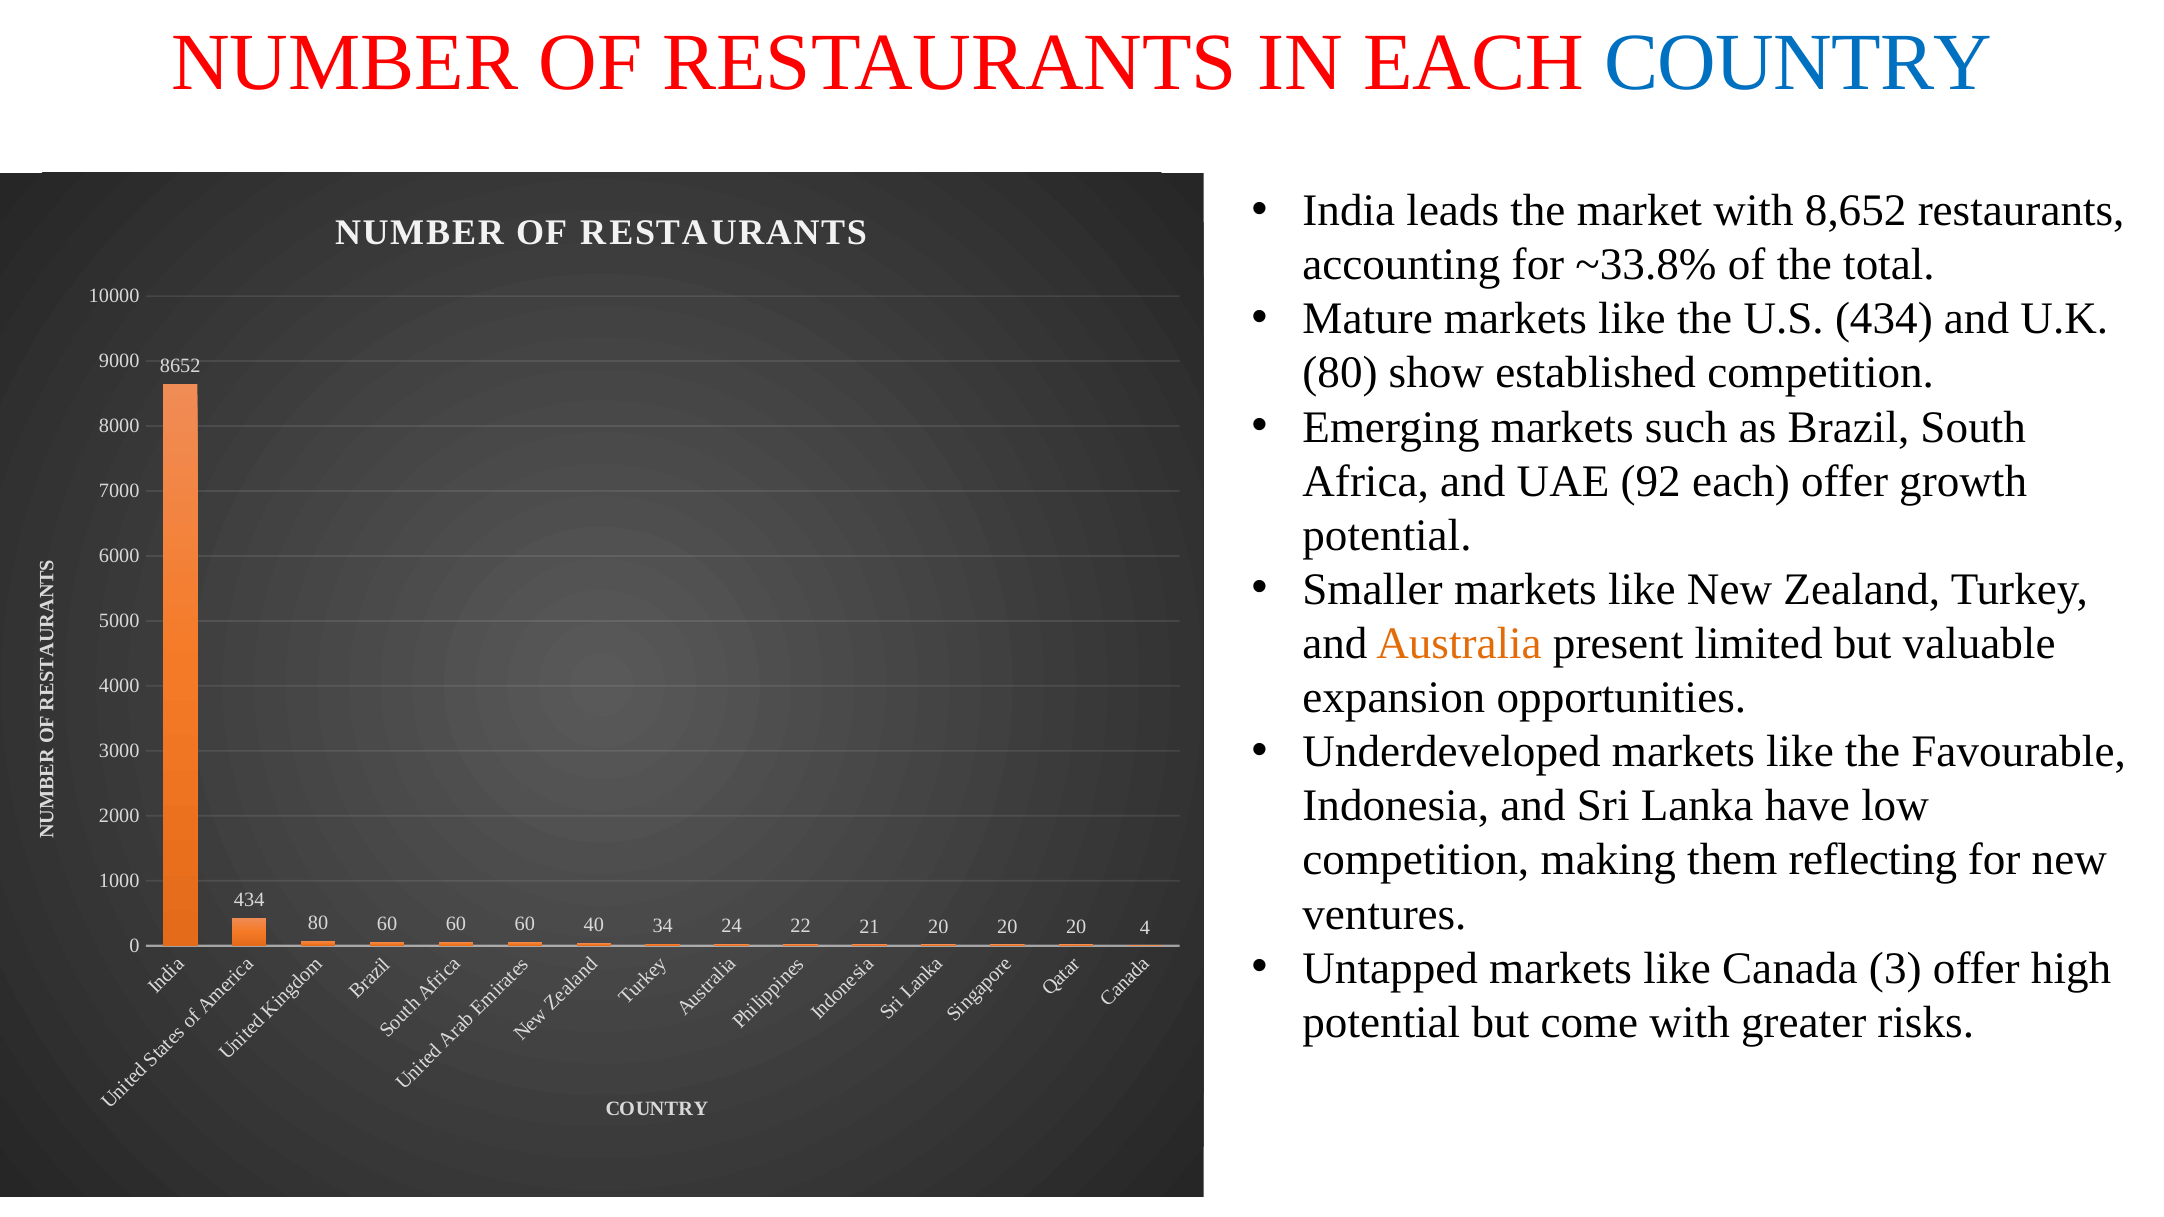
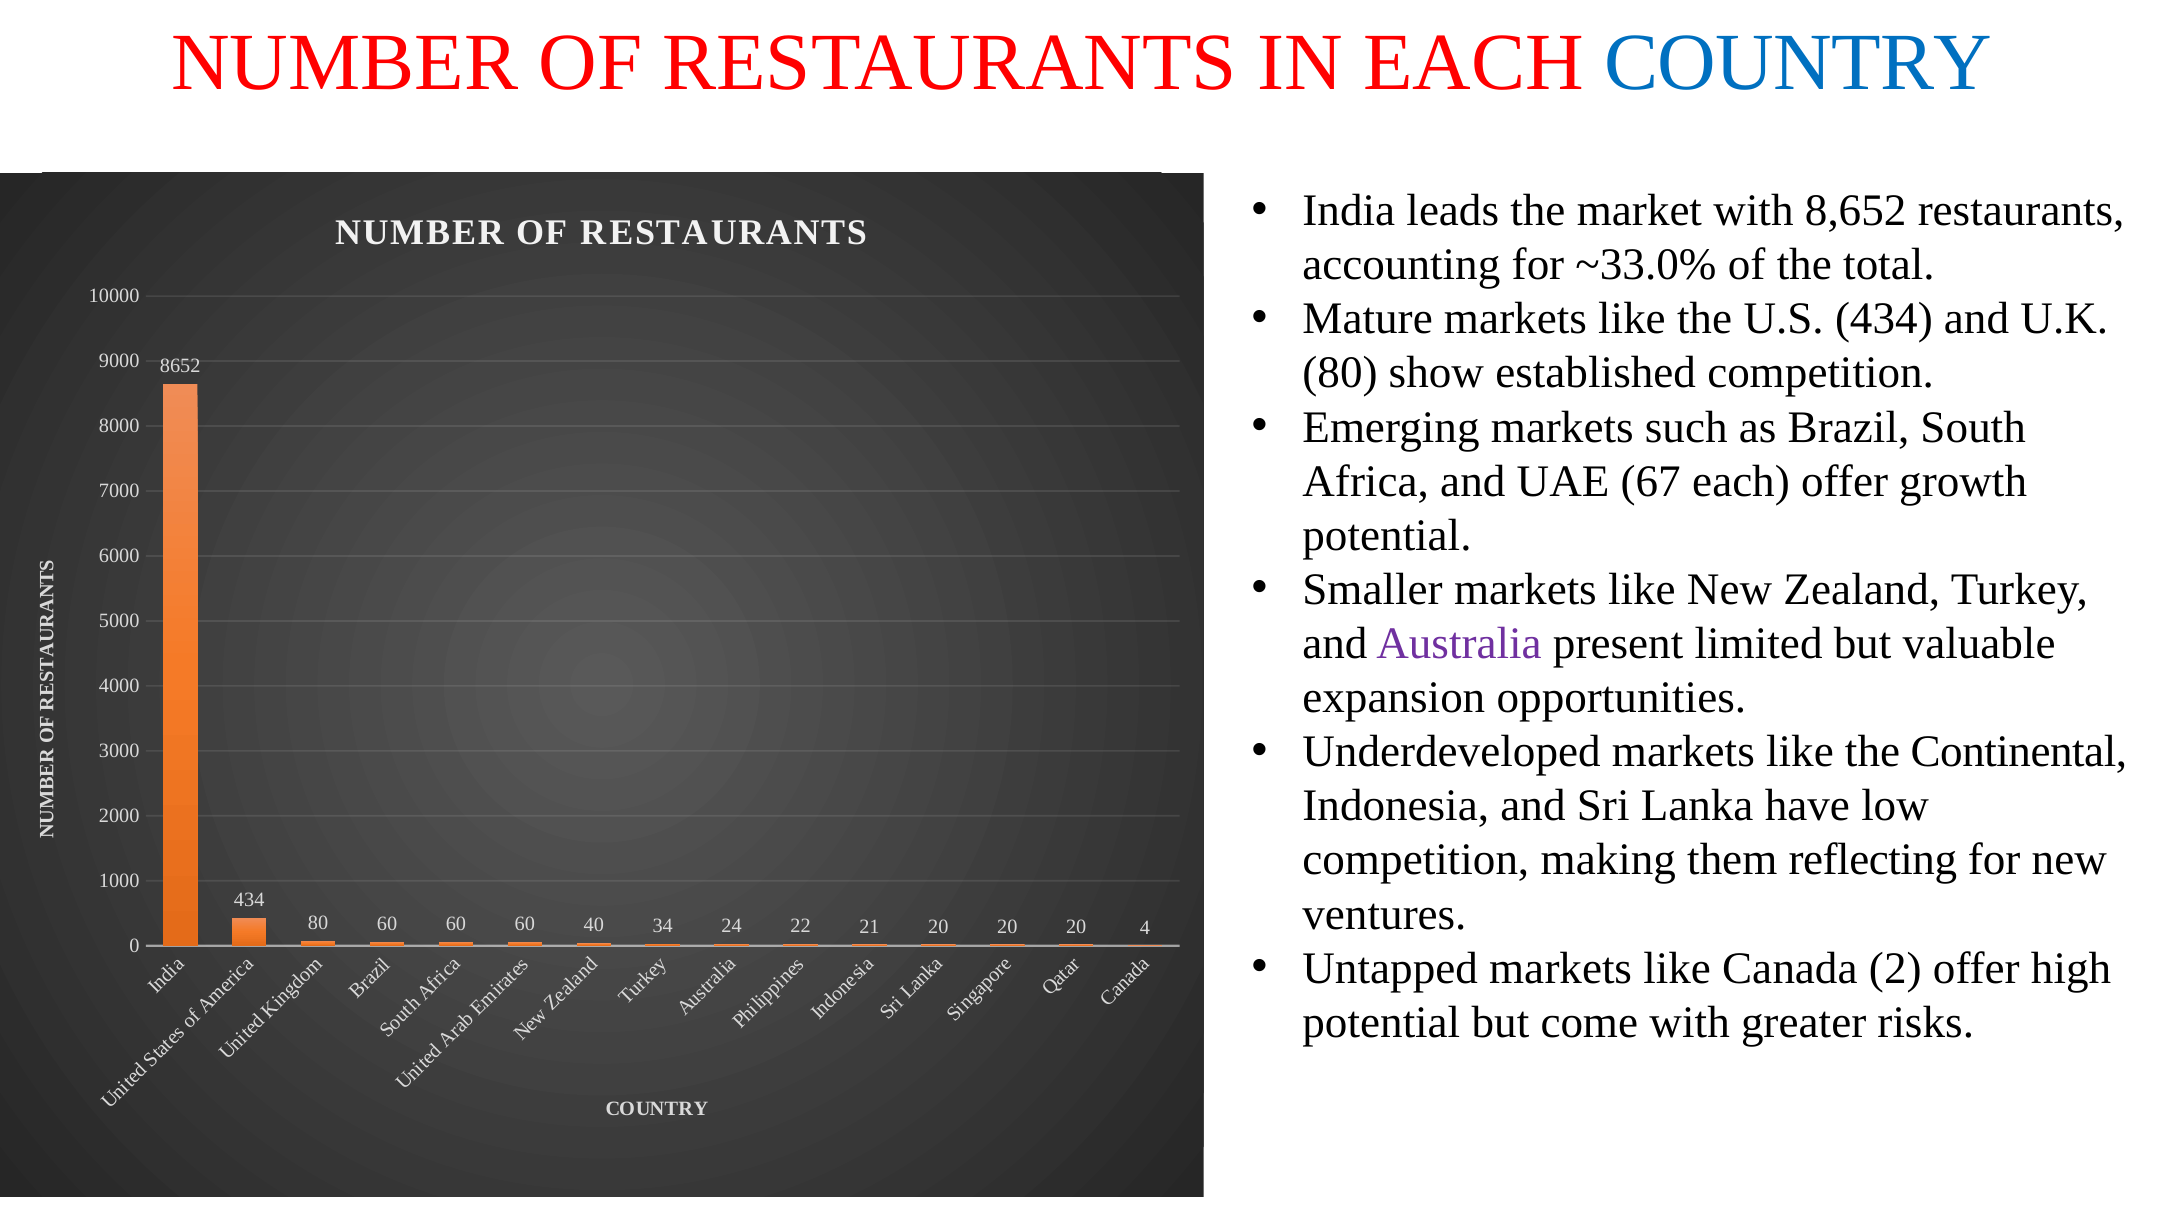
~33.8%: ~33.8% -> ~33.0% (1646, 265)
92: 92 -> 67 (1651, 481)
Australia colour: orange -> purple (1459, 644)
Favourable: Favourable -> Continental (2019, 752)
3: 3 -> 2 (1895, 968)
